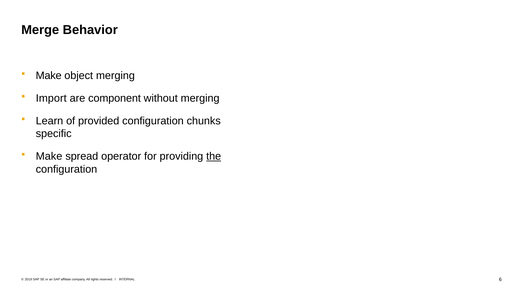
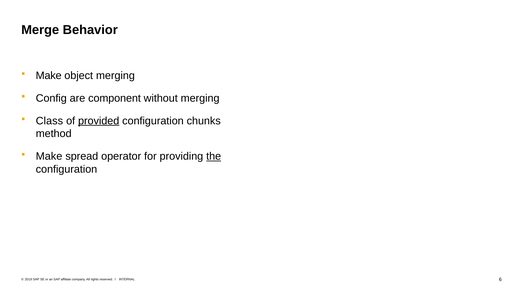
Import: Import -> Config (51, 98)
Learn: Learn -> Class (49, 121)
provided underline: none -> present (99, 121)
specific: specific -> method (54, 134)
